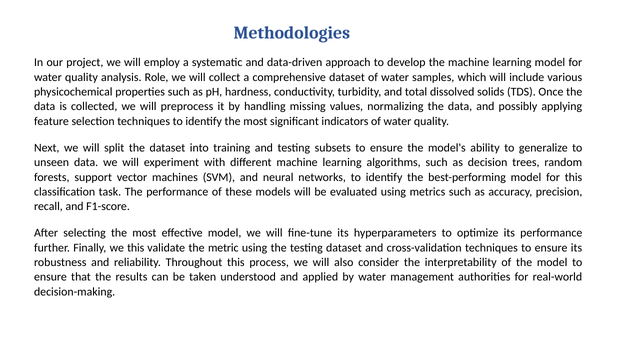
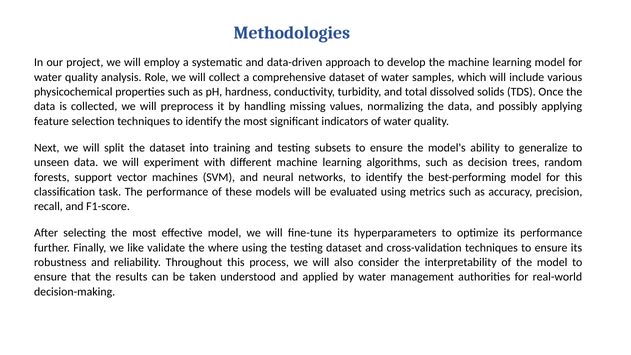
we this: this -> like (136, 248)
metric: metric -> where (223, 248)
